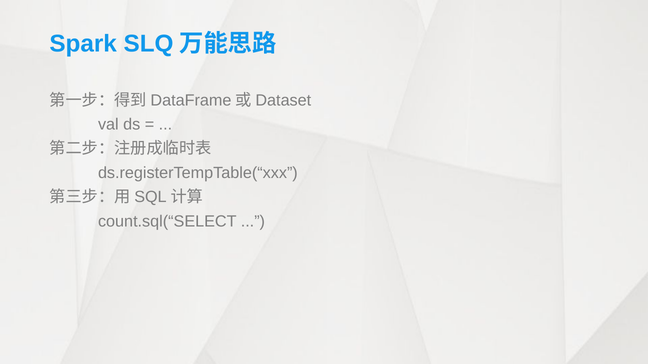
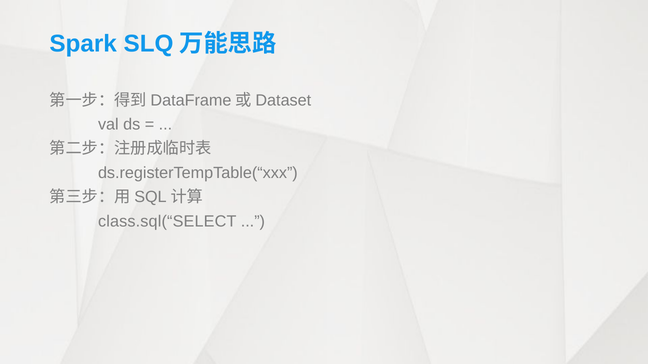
count.sql(“SELECT: count.sql(“SELECT -> class.sql(“SELECT (167, 222)
